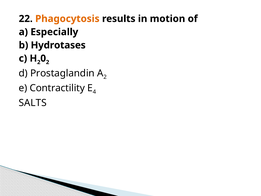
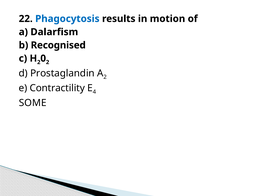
Phagocytosis colour: orange -> blue (67, 19)
Especially: Especially -> Dalarfism (54, 32)
Hydrotases: Hydrotases -> Recognised (58, 45)
SALTS: SALTS -> SOME (33, 103)
